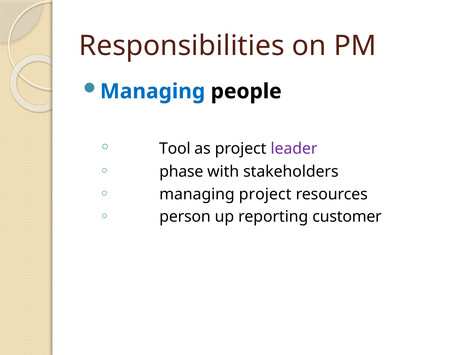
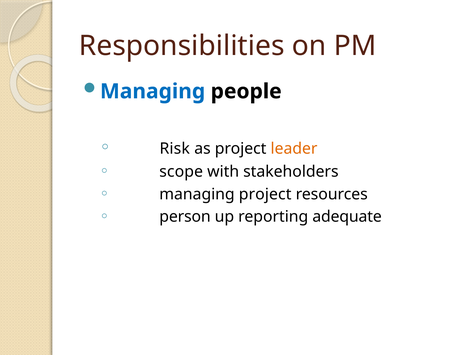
Tool: Tool -> Risk (175, 148)
leader colour: purple -> orange (294, 148)
phase: phase -> scope (181, 172)
customer: customer -> adequate (347, 217)
